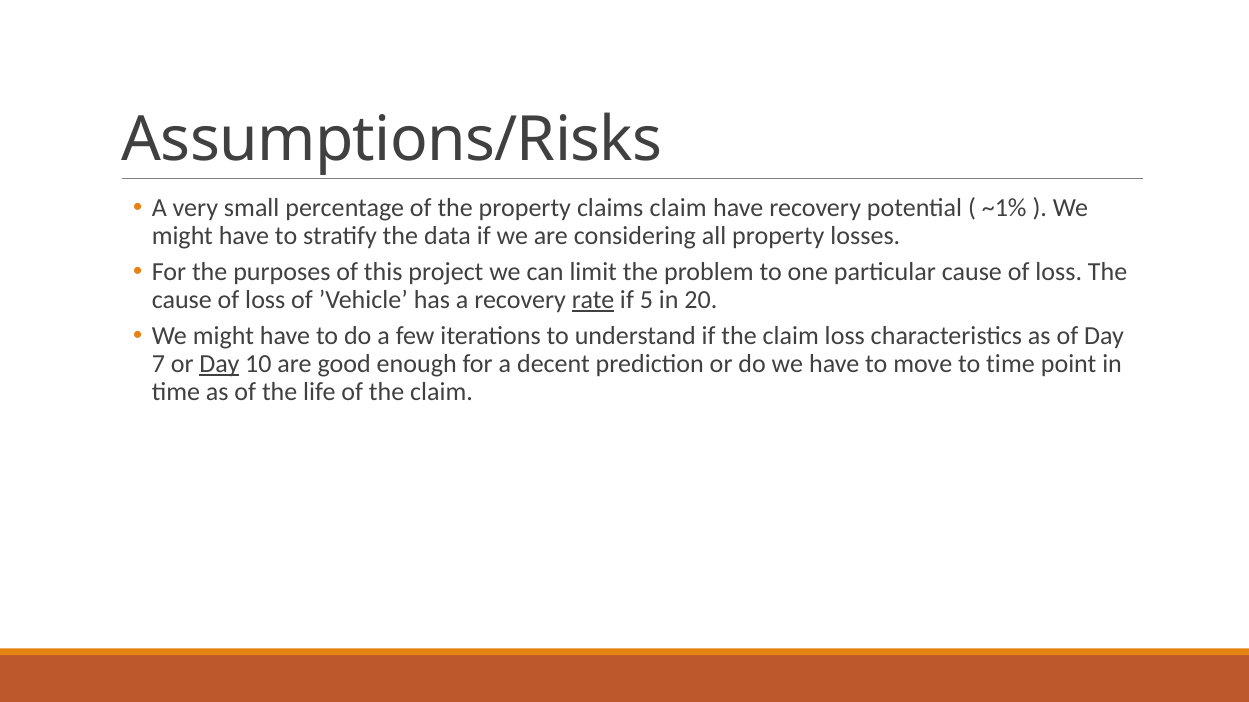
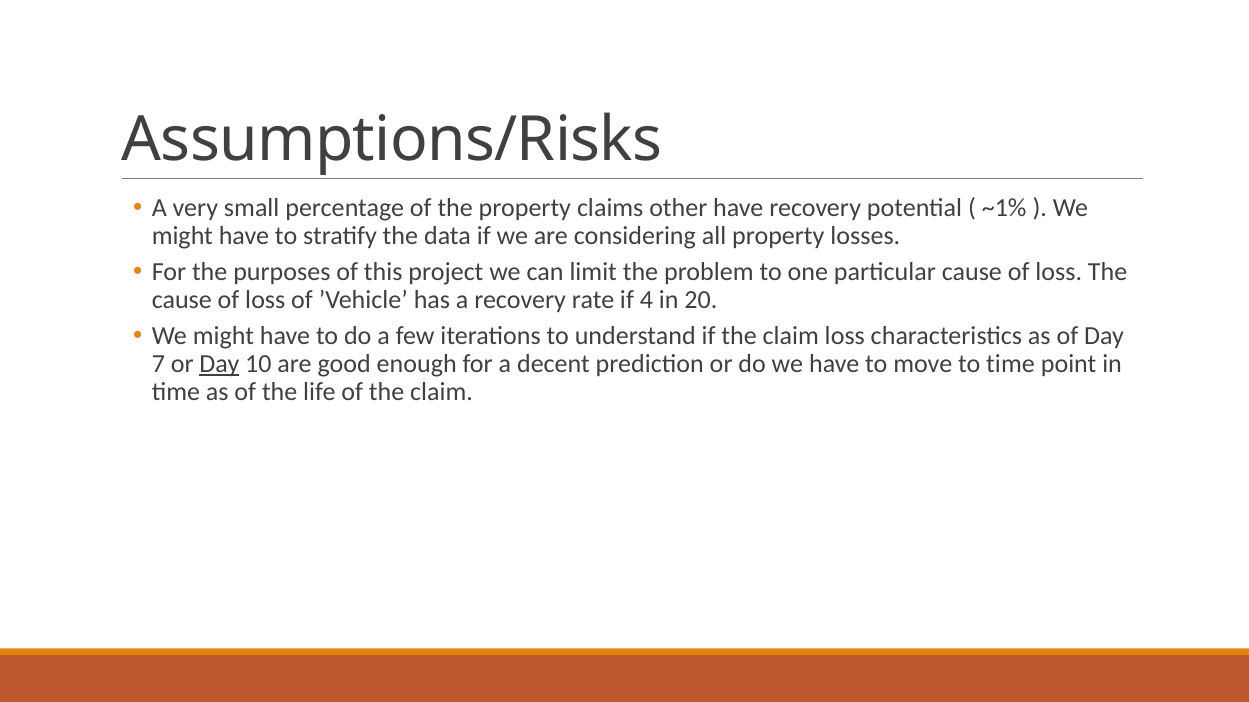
claims claim: claim -> other (678, 208)
rate underline: present -> none (593, 300)
5: 5 -> 4 (646, 300)
